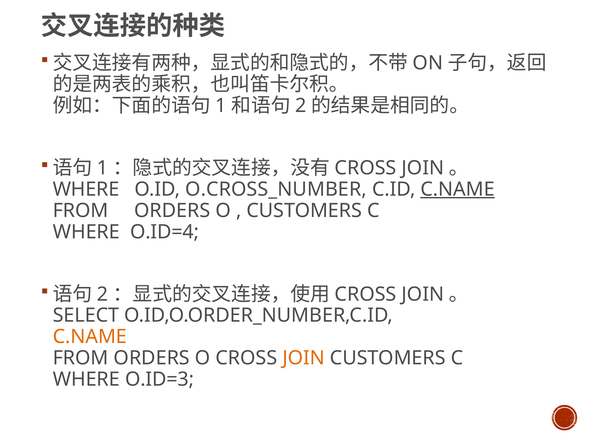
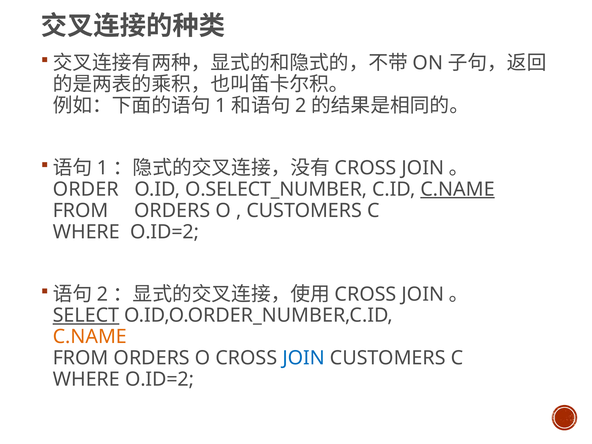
WHERE: WHERE -> ORDER (86, 189)
O.CROSS_NUMBER: O.CROSS_NUMBER -> O.SELECT_NUMBER (276, 189)
O.ID=4: O.ID=4 -> O.ID=2 (165, 232)
SELECT underline: none -> present (86, 315)
JOIN colour: orange -> blue (304, 358)
O.ID=3: O.ID=3 -> O.ID=2 (160, 379)
